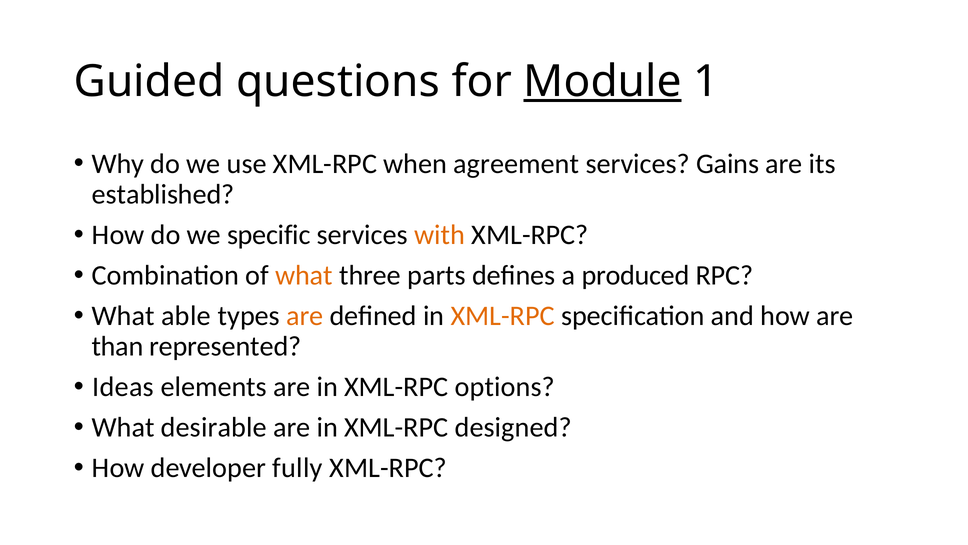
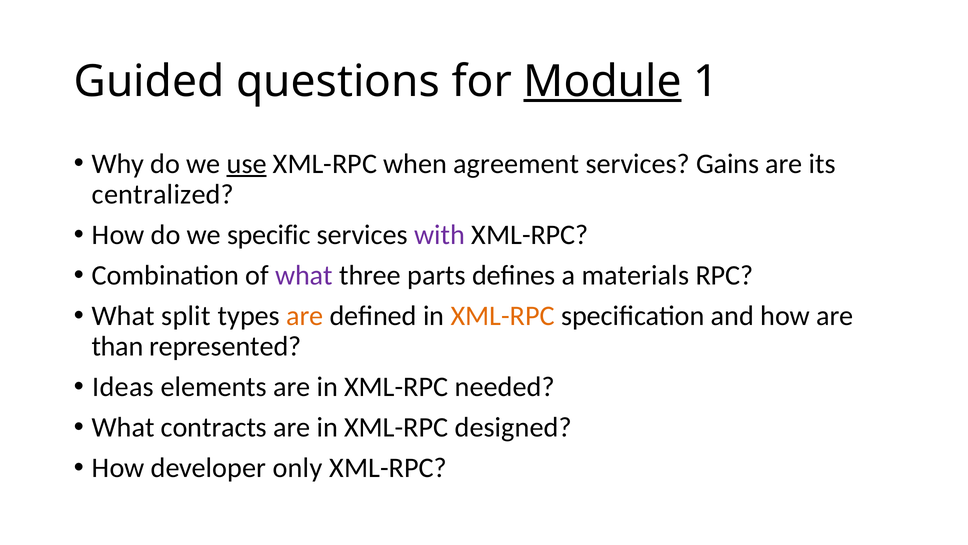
use underline: none -> present (247, 164)
established: established -> centralized (163, 194)
with colour: orange -> purple (440, 235)
what colour: orange -> purple (304, 275)
produced: produced -> materials (635, 275)
able: able -> split (186, 316)
options: options -> needed (505, 387)
desirable: desirable -> contracts (214, 427)
fully: fully -> only (298, 468)
